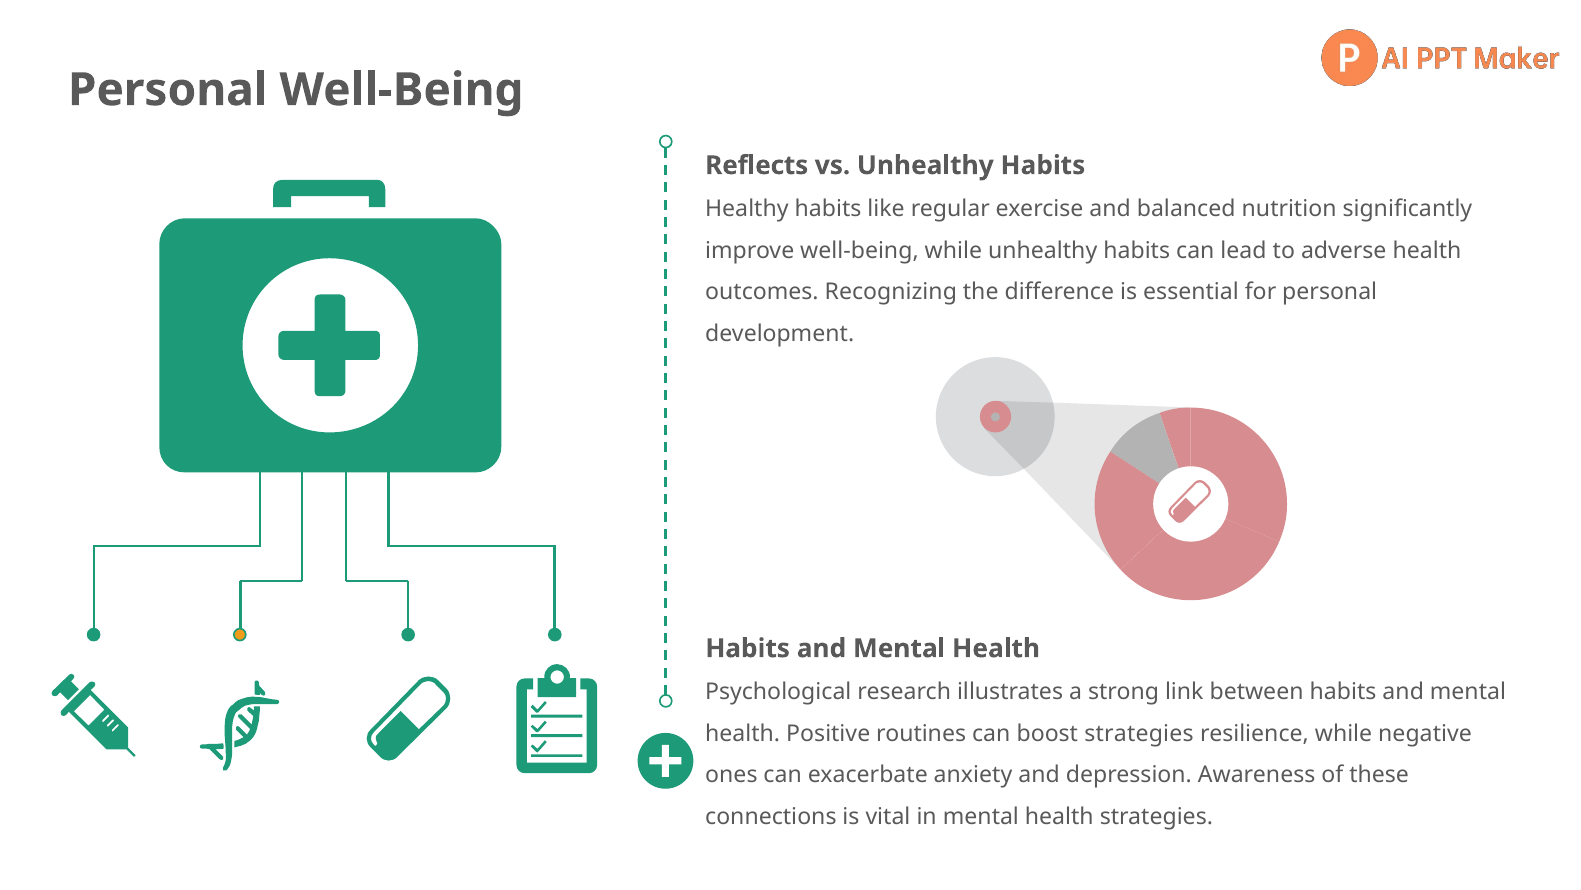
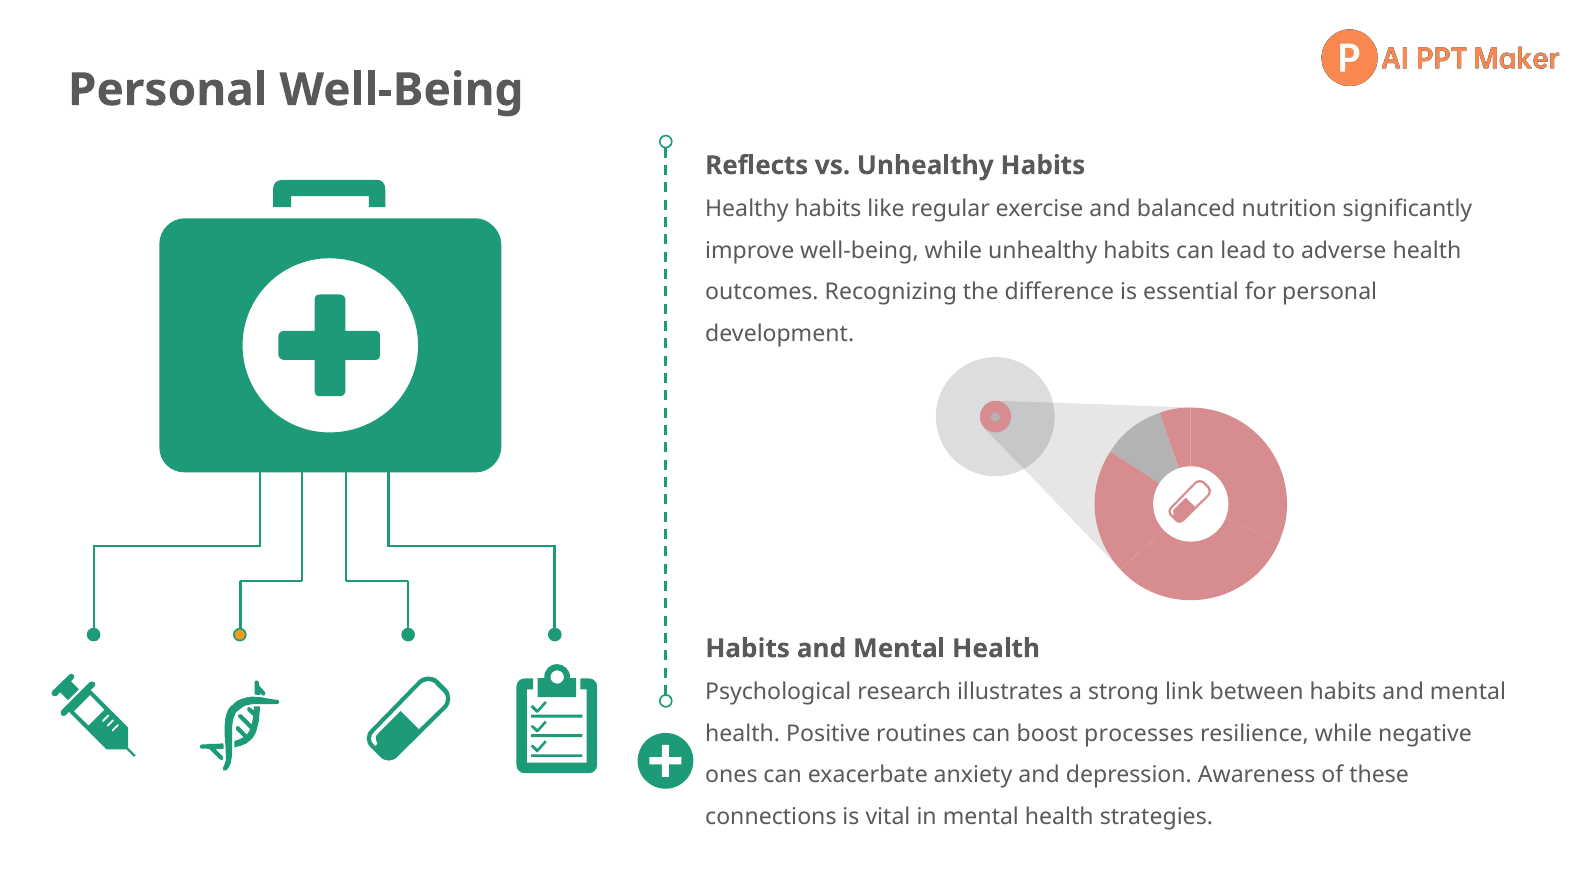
boost strategies: strategies -> processes (1139, 733)
